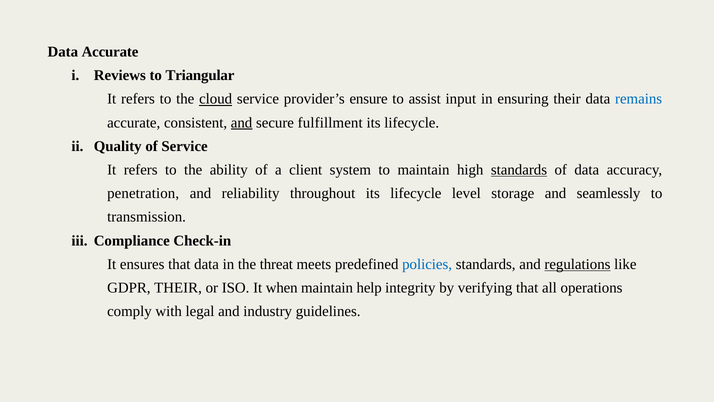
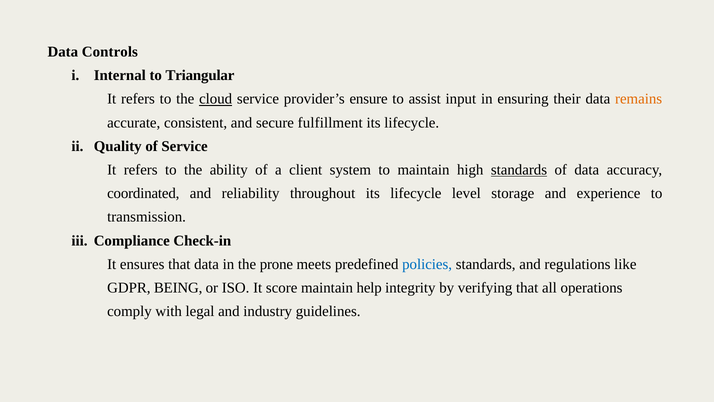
Data Accurate: Accurate -> Controls (110, 52)
Reviews: Reviews -> Internal (120, 75)
remains colour: blue -> orange (639, 99)
and underline: present -> none (242, 122)
penetration: penetration -> coordinated (143, 193)
seamlessly: seamlessly -> experience (609, 193)
threat: threat -> prone (276, 264)
regulations underline: present -> none (577, 264)
GDPR THEIR: THEIR -> BEING (178, 288)
when: when -> score (282, 288)
